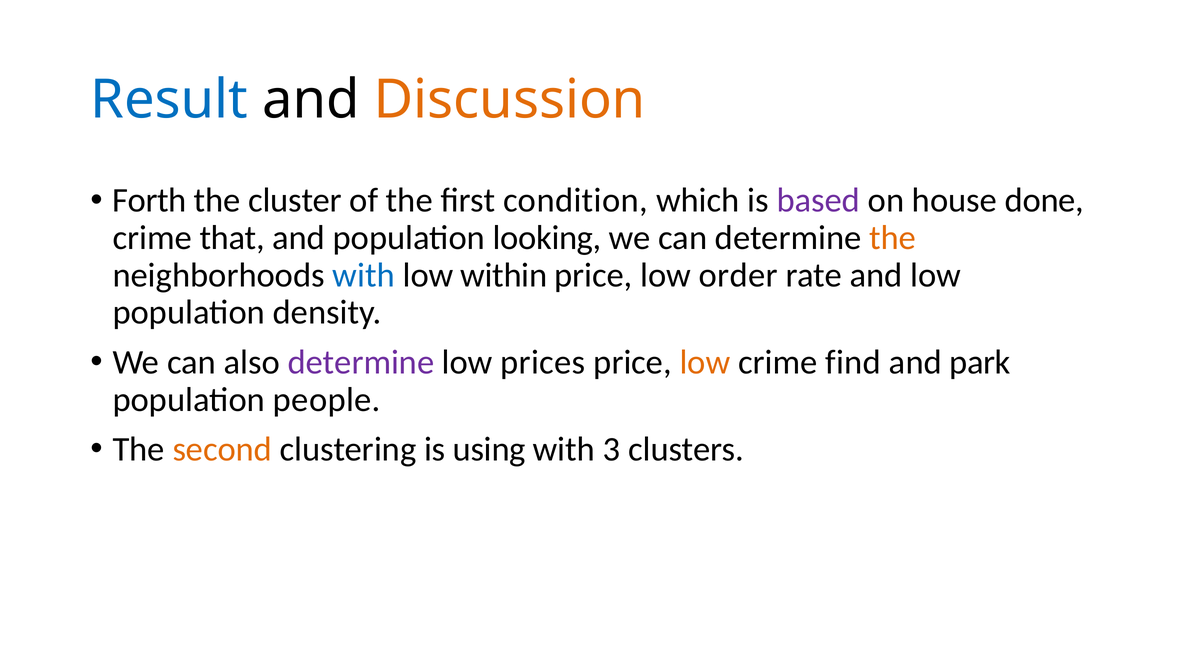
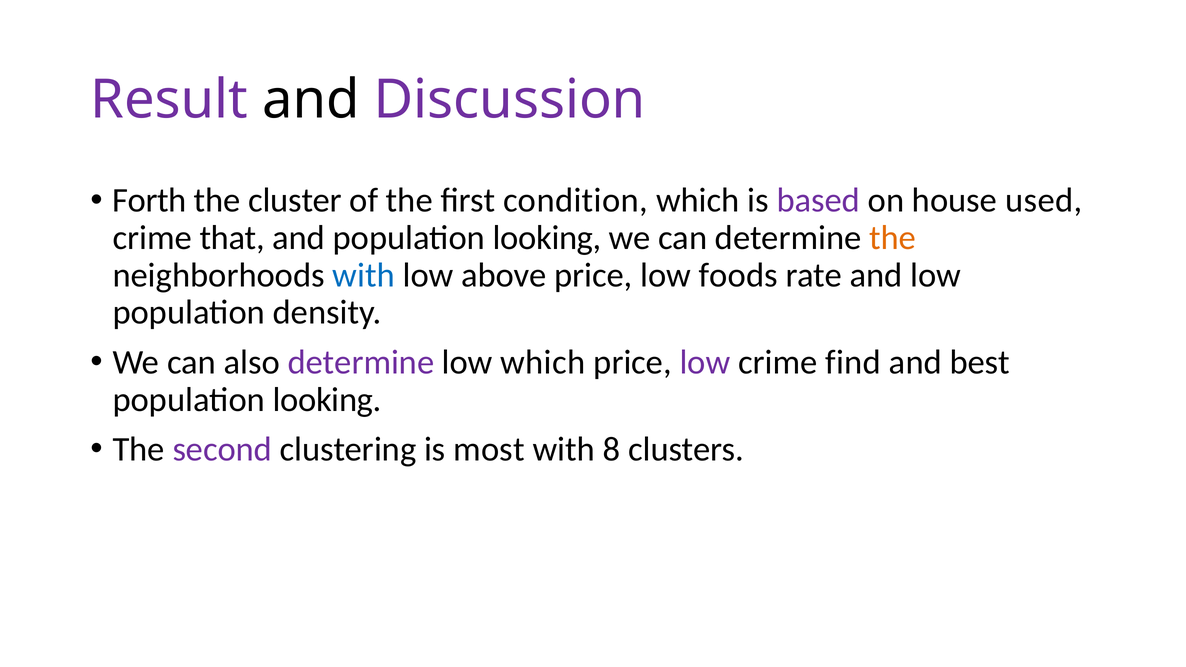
Result colour: blue -> purple (169, 100)
Discussion colour: orange -> purple (510, 100)
done: done -> used (1044, 201)
within: within -> above (504, 275)
order: order -> foods (738, 275)
low prices: prices -> which (543, 362)
low colour: orange -> purple (705, 362)
park: park -> best (980, 362)
people: people -> looking (327, 400)
second colour: orange -> purple (222, 449)
using: using -> most (489, 449)
3: 3 -> 8 (612, 449)
